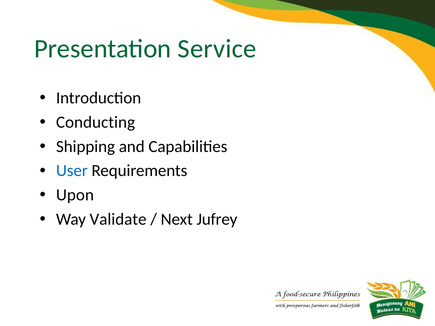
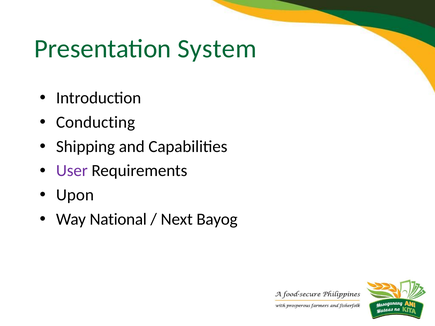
Service: Service -> System (217, 49)
User colour: blue -> purple (72, 171)
Validate: Validate -> National (118, 219)
Jufrey: Jufrey -> Bayog (217, 219)
